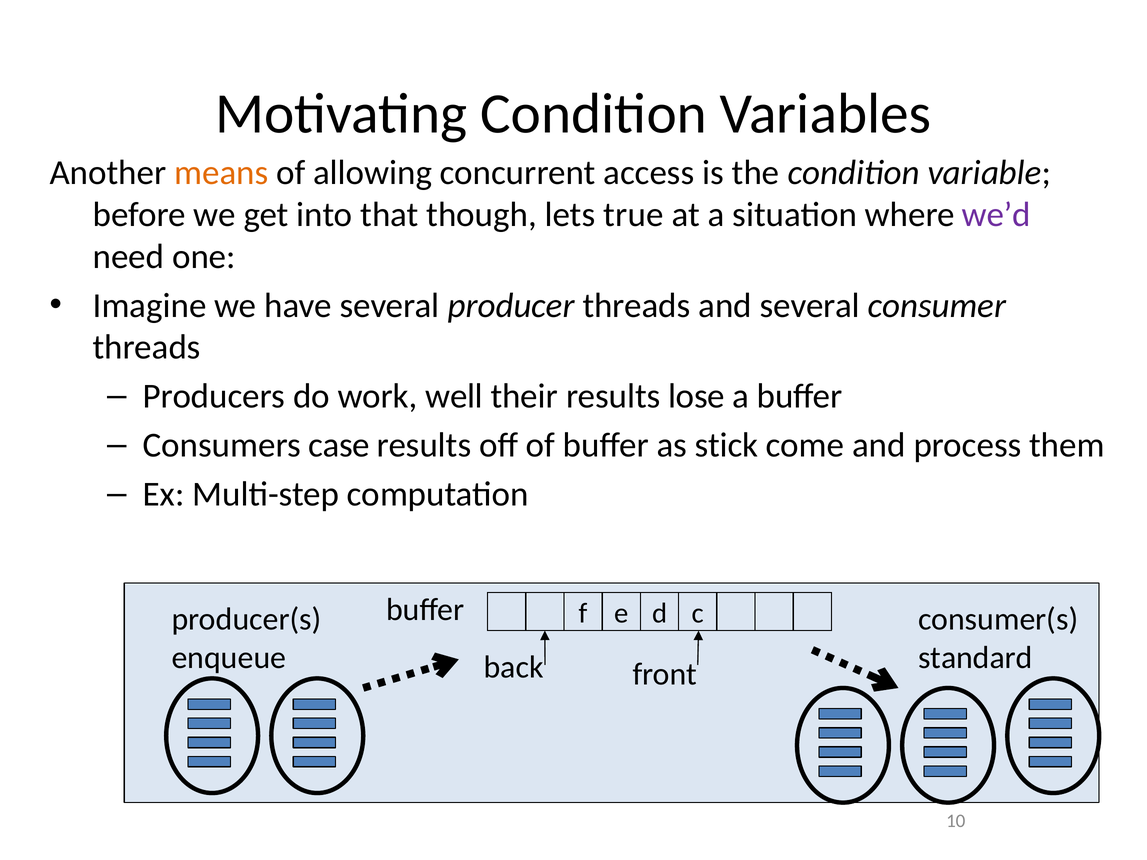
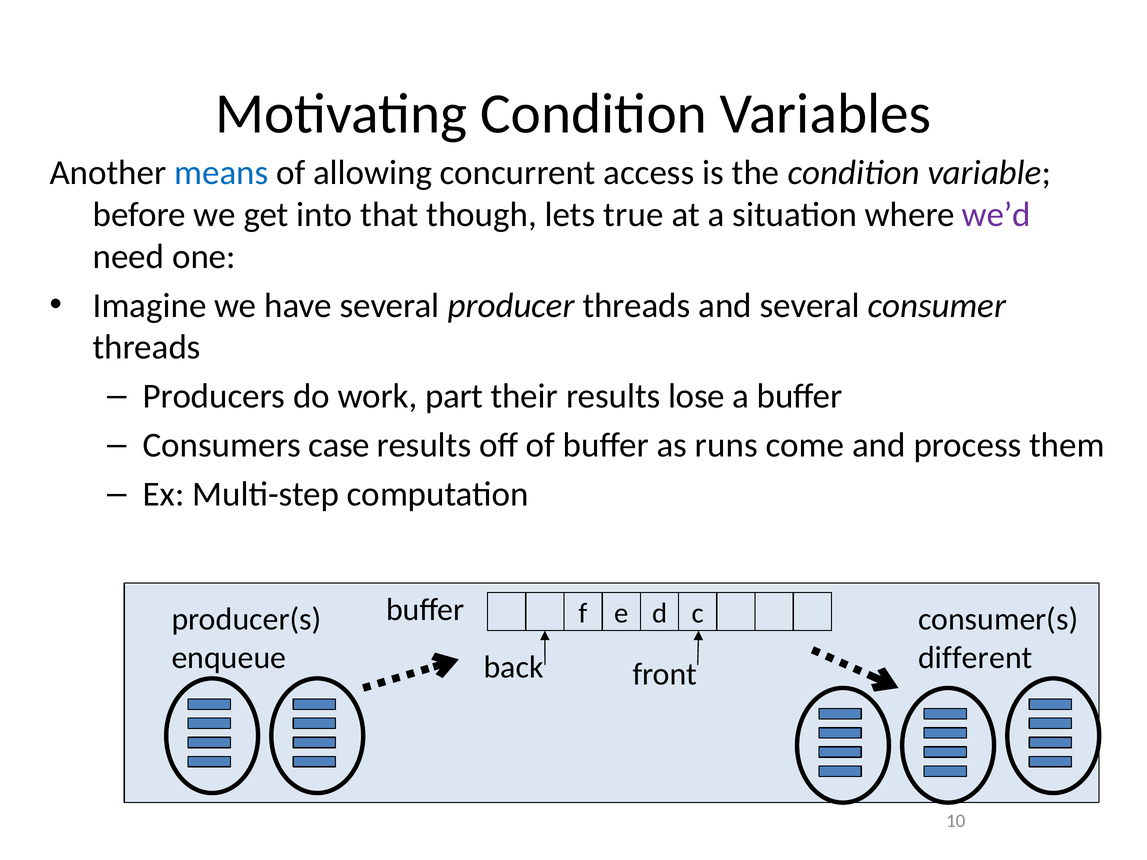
means colour: orange -> blue (221, 173)
well: well -> part (454, 397)
stick: stick -> runs (726, 446)
standard: standard -> different (975, 658)
